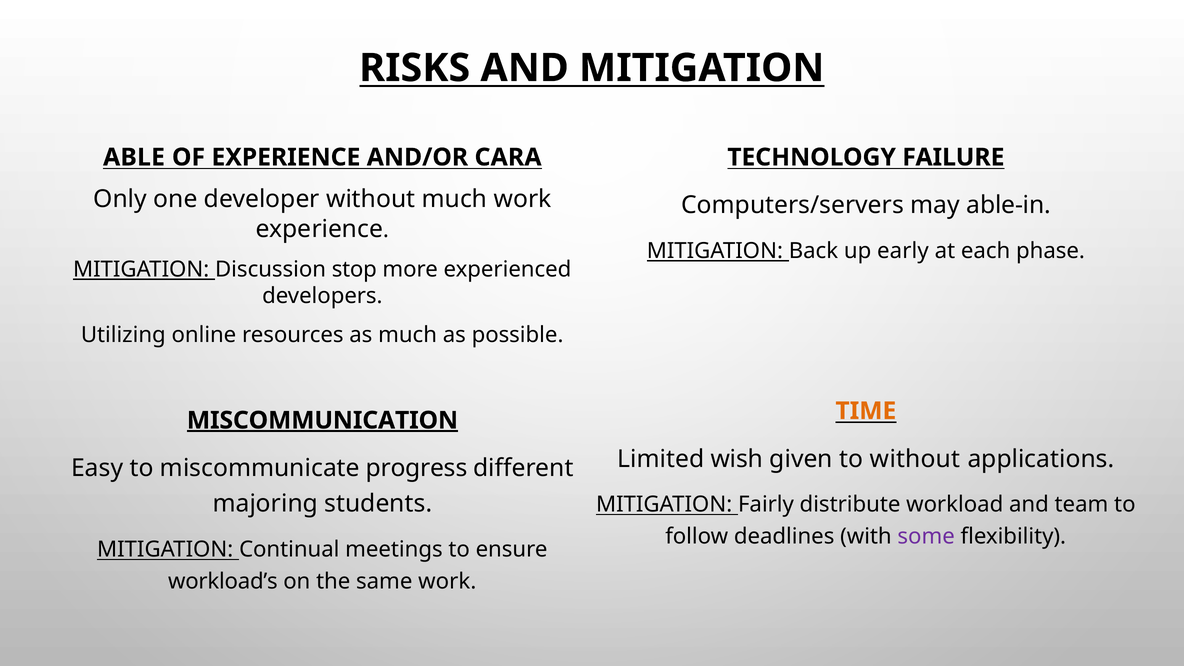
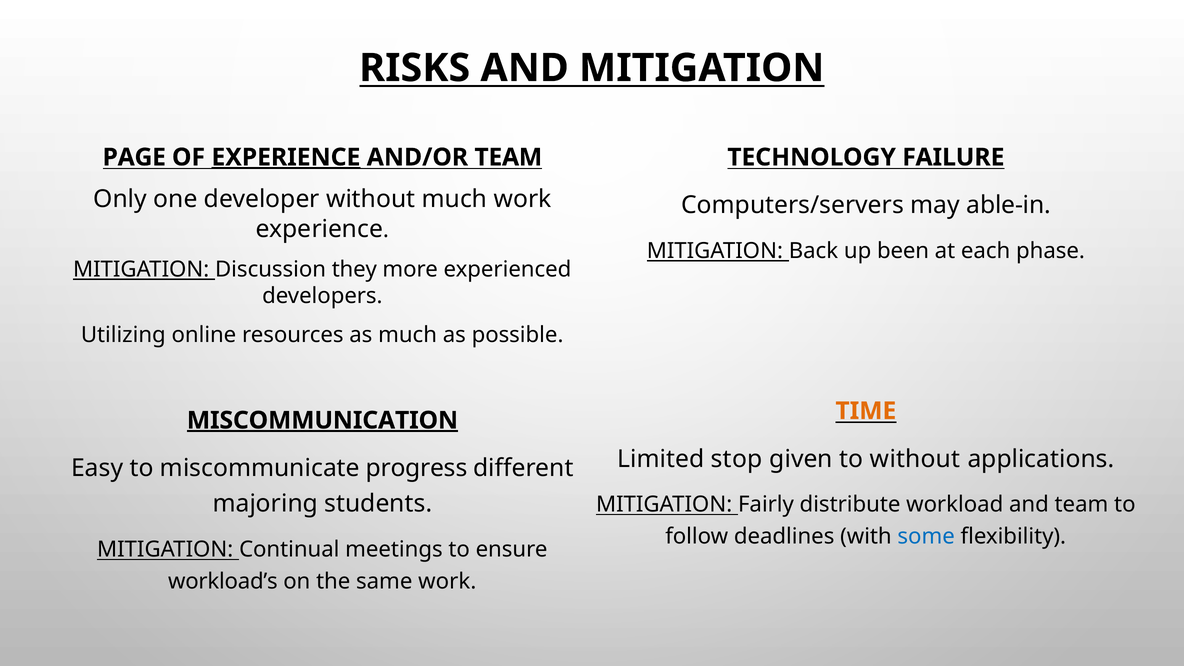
ABLE: ABLE -> PAGE (134, 157)
EXPERIENCE underline: none -> present (286, 157)
AND/OR CARA: CARA -> TEAM (508, 157)
early: early -> been (903, 251)
stop: stop -> they (354, 269)
wish: wish -> stop (737, 459)
some colour: purple -> blue (926, 536)
